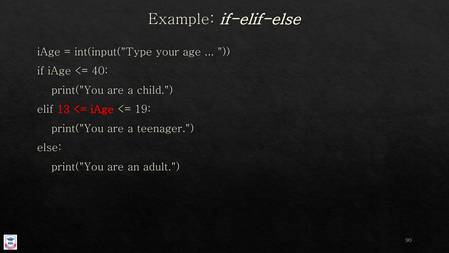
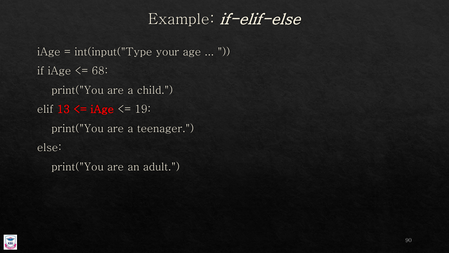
40: 40 -> 68 (100, 71)
